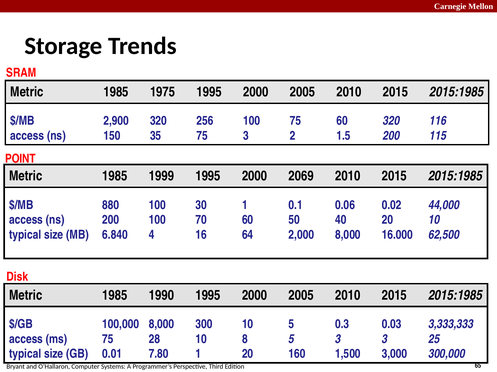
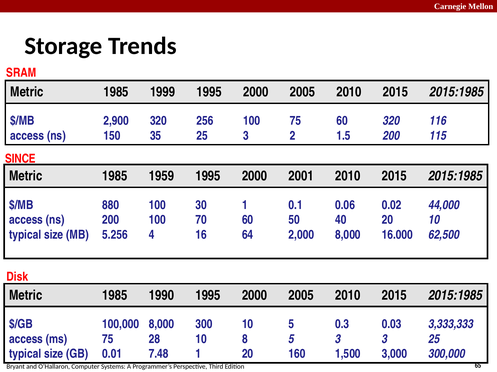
1975: 1975 -> 1999 (163, 92)
35 75: 75 -> 25 (202, 136)
POINT: POINT -> SINCE (20, 159)
1999: 1999 -> 1959 (161, 176)
2069: 2069 -> 2001 (301, 176)
6.840: 6.840 -> 5.256 (115, 235)
7.80: 7.80 -> 7.48 (159, 355)
